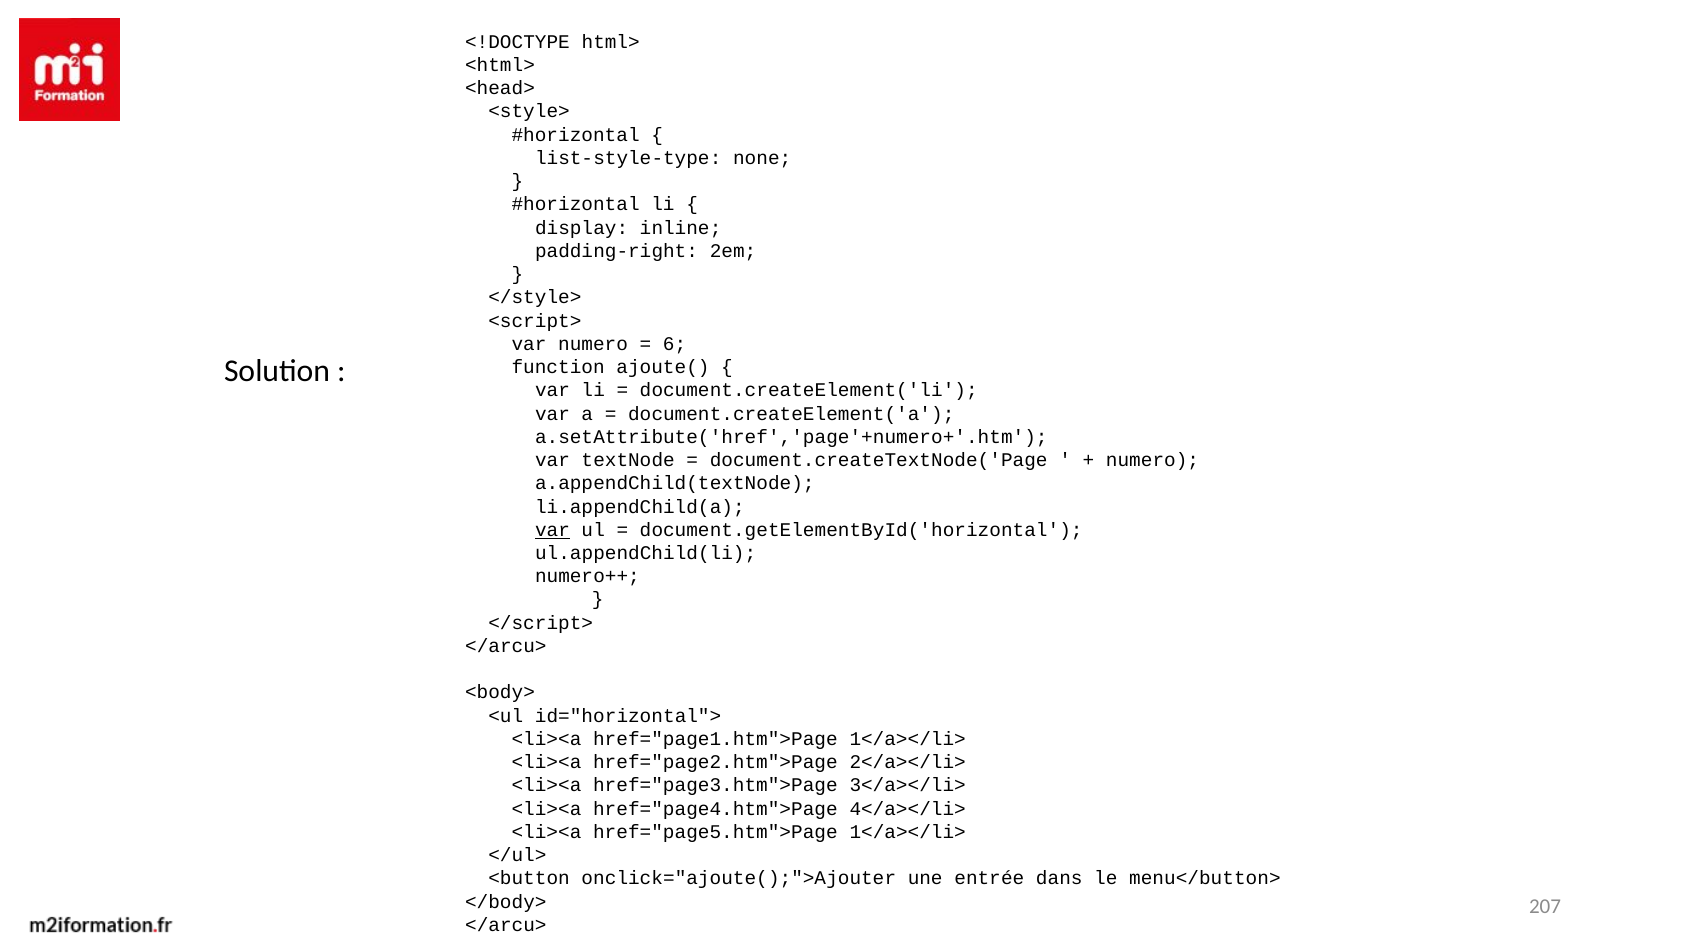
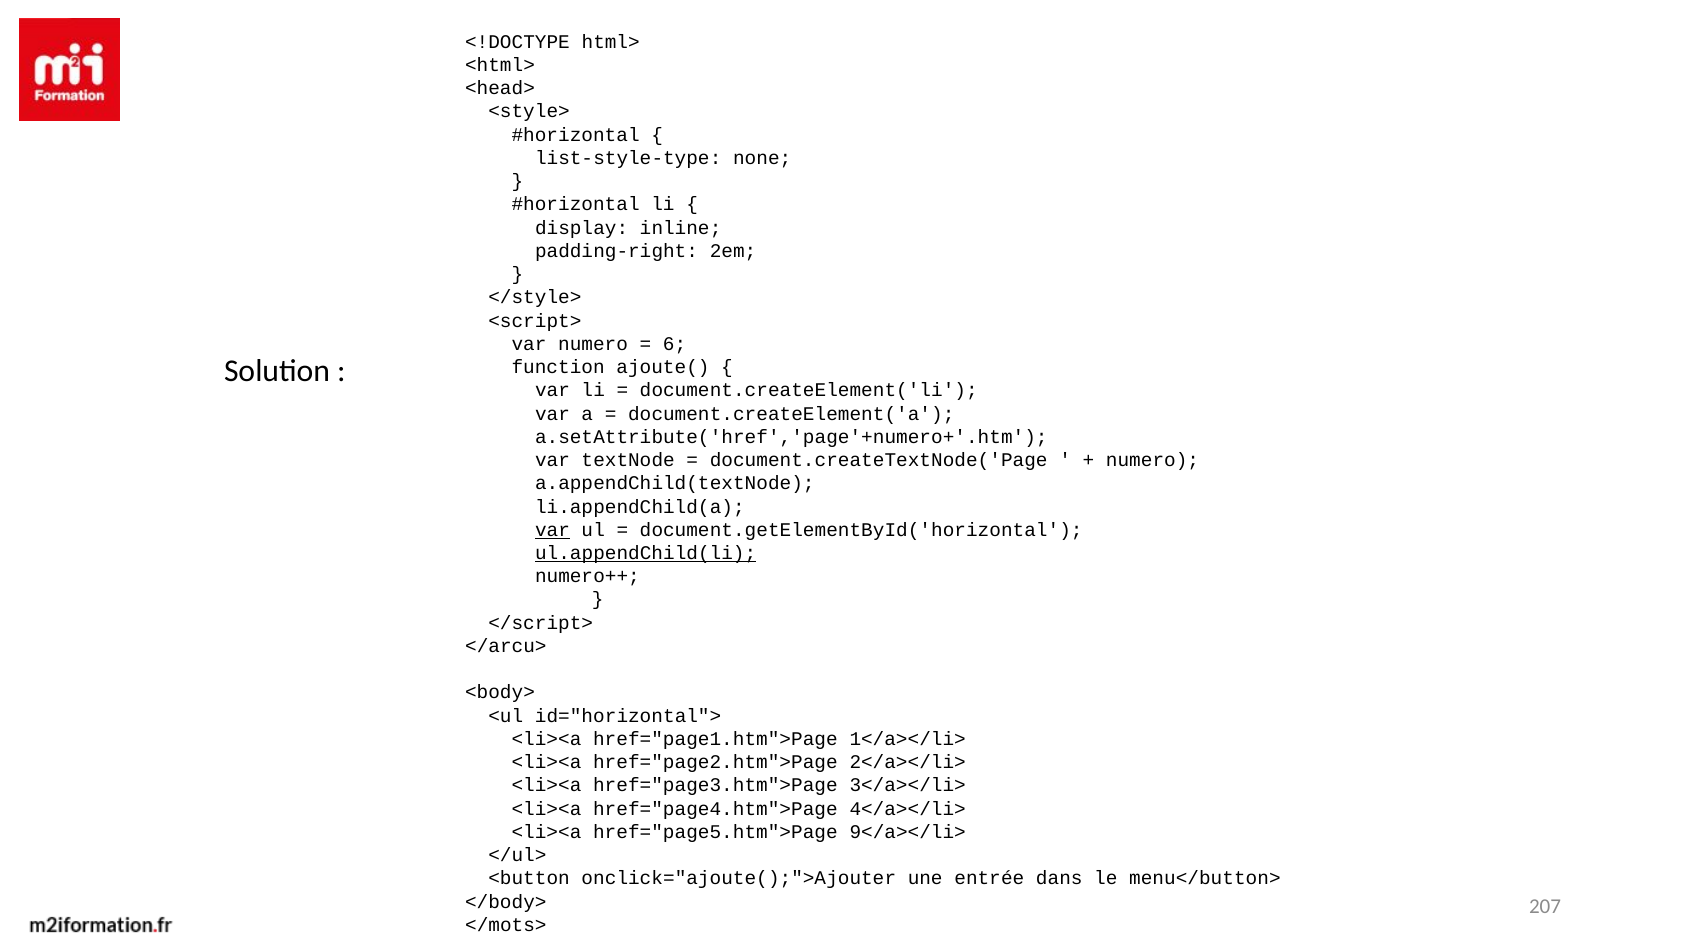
ul.appendChild(li underline: none -> present (646, 553)
href="page5.htm">Page 1</a></li>: 1</a></li> -> 9</a></li> (908, 832)
</arcu>: </arcu> -> </mots> (506, 926)
